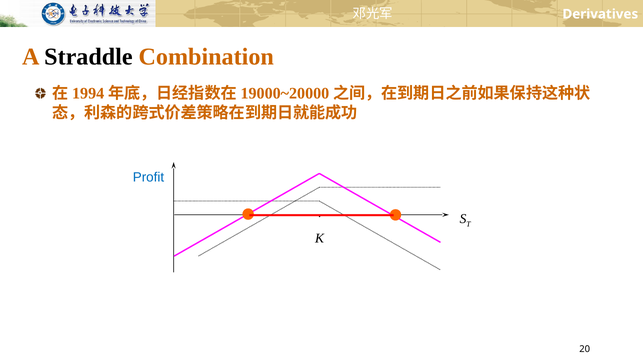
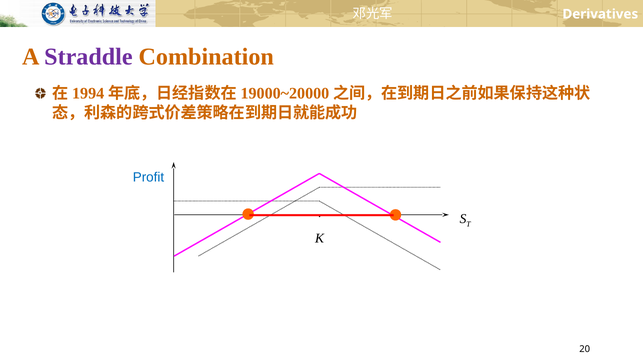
Straddle colour: black -> purple (88, 57)
